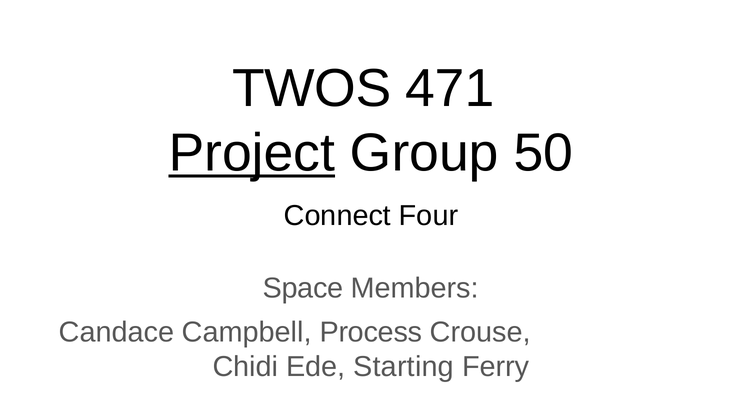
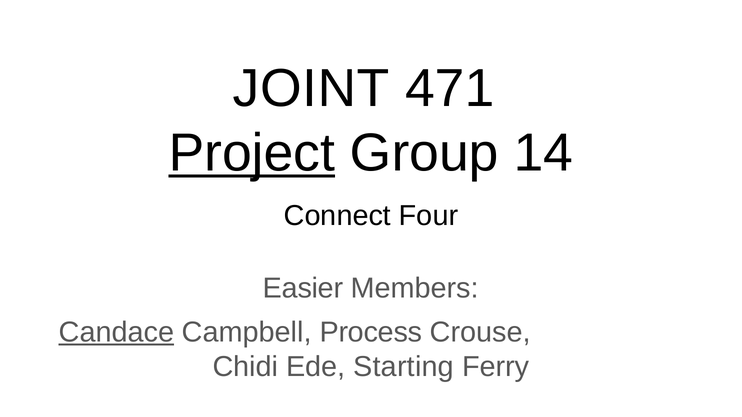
TWOS: TWOS -> JOINT (311, 89)
50: 50 -> 14 (543, 153)
Space: Space -> Easier (303, 288)
Candace underline: none -> present (116, 332)
